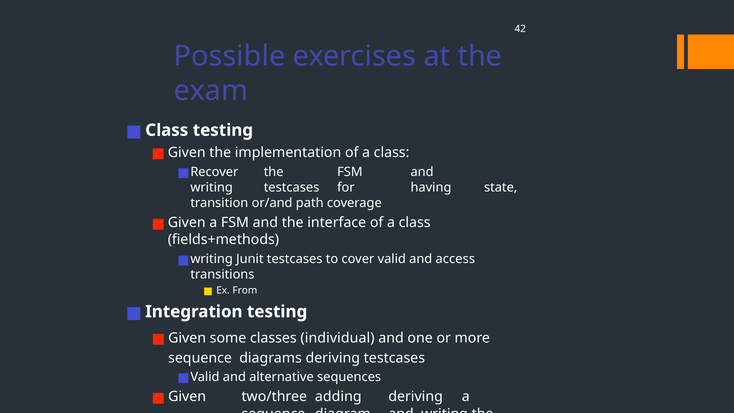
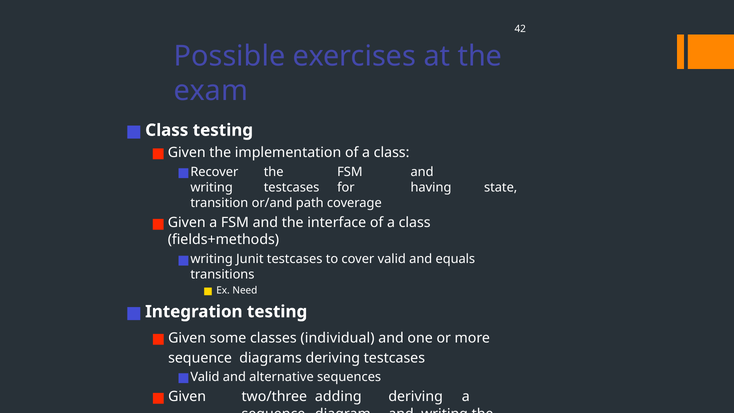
access: access -> equals (455, 259)
From: From -> Need (245, 291)
